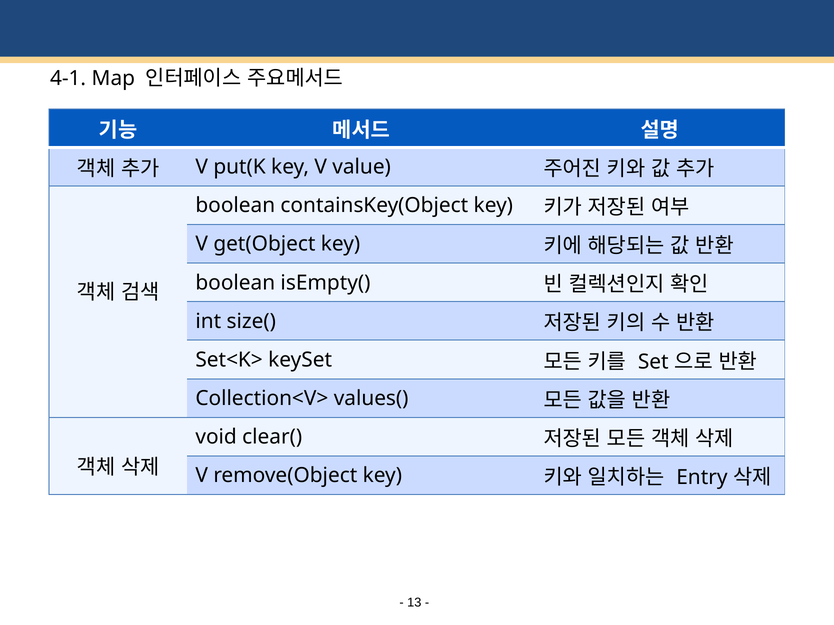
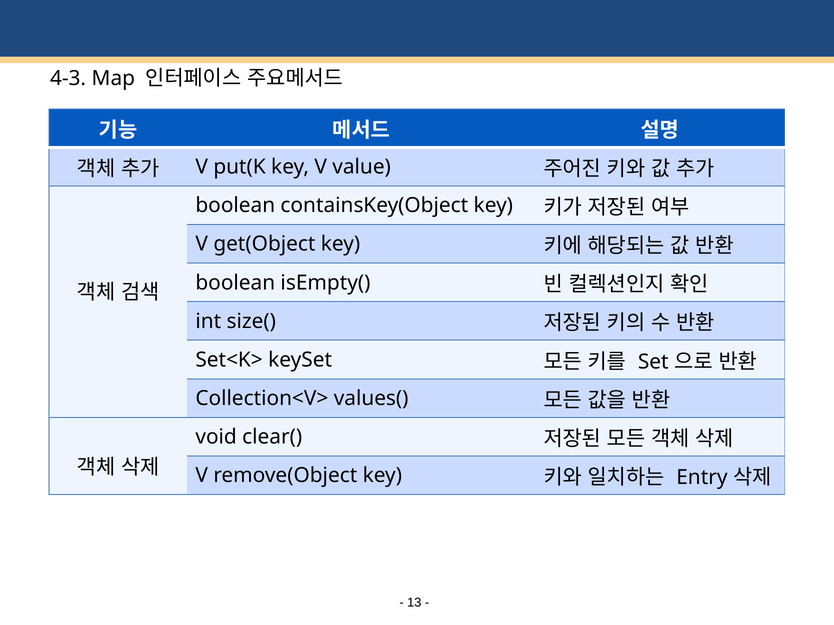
4-1: 4-1 -> 4-3 (68, 79)
